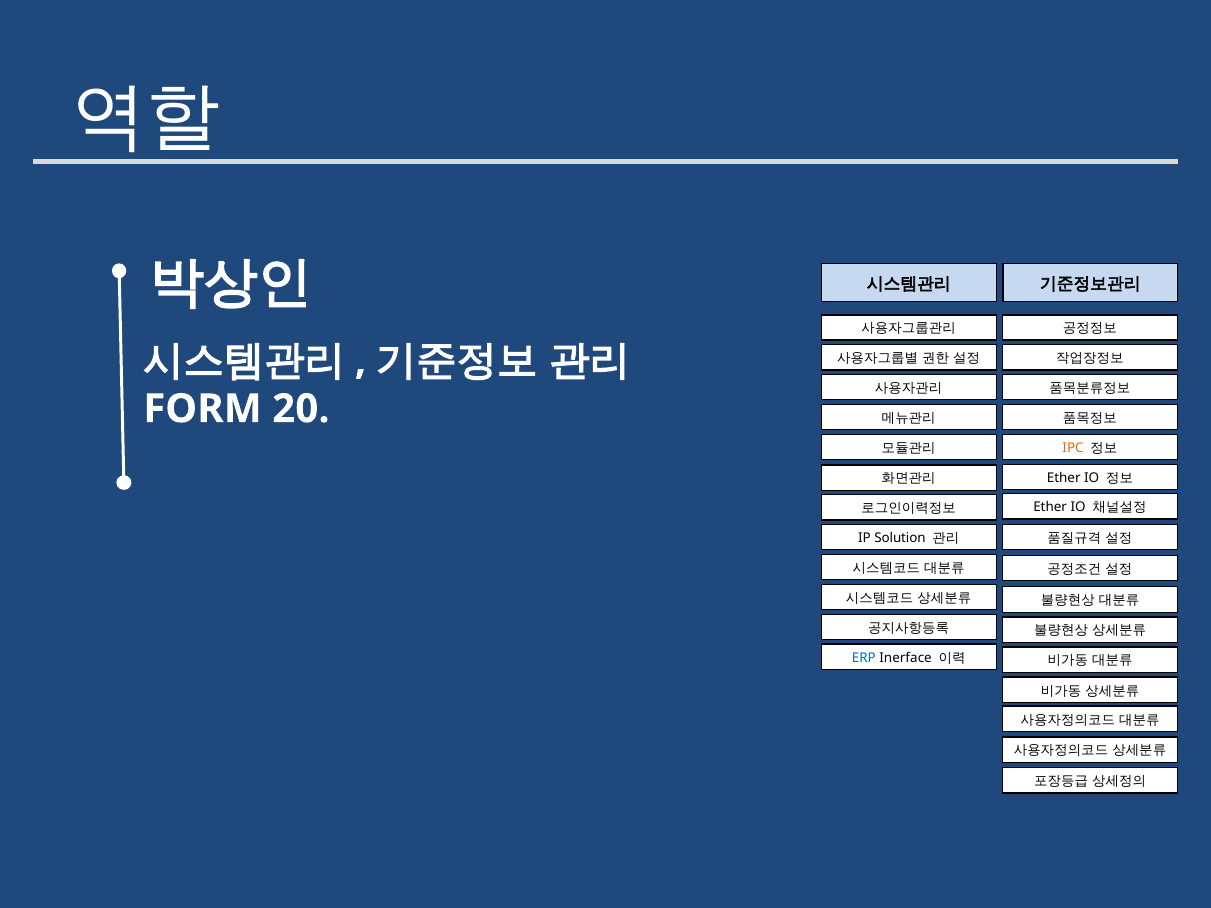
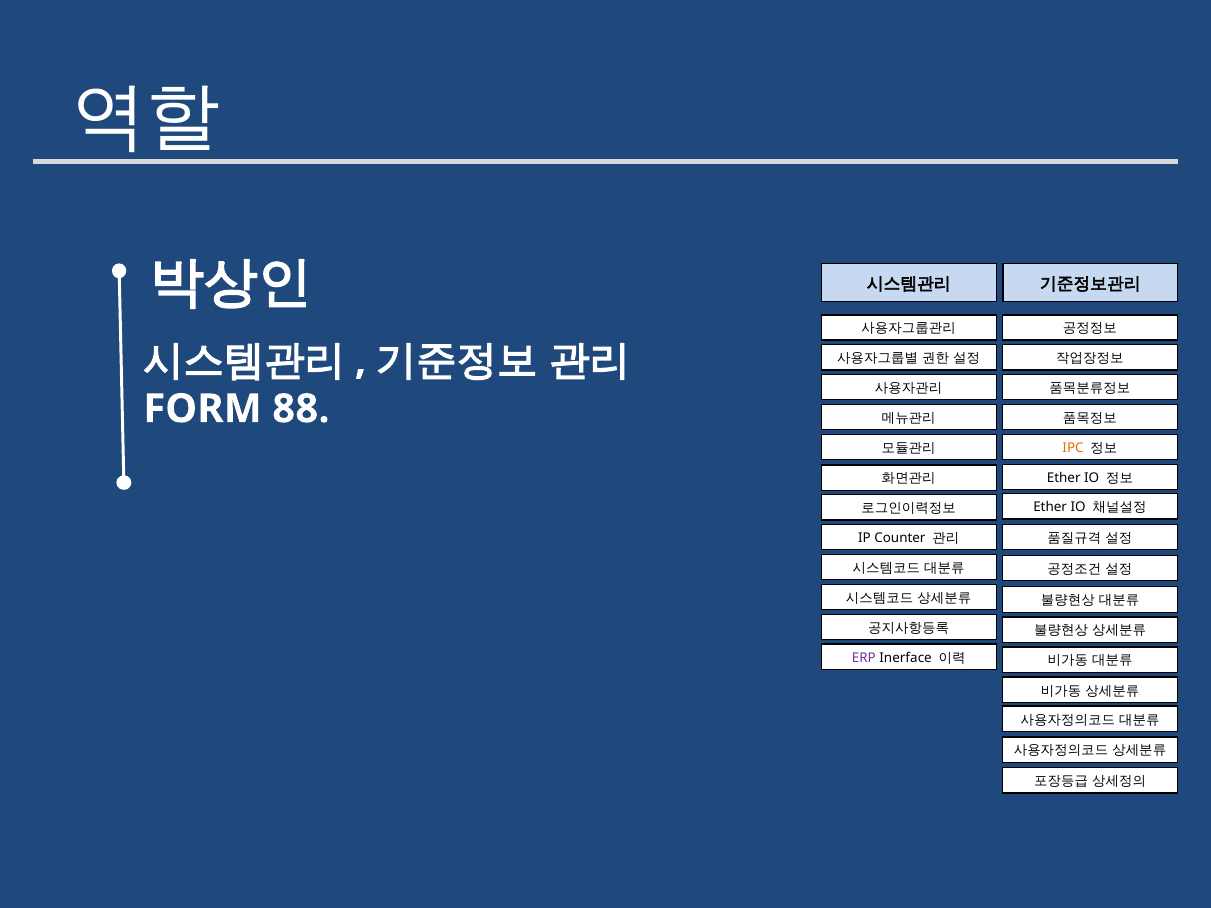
20: 20 -> 88 (301, 409)
Solution: Solution -> Counter (900, 538)
ERP colour: blue -> purple (864, 658)
